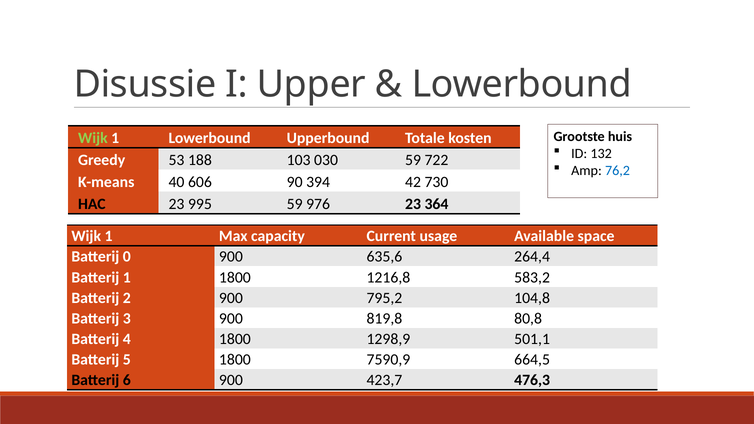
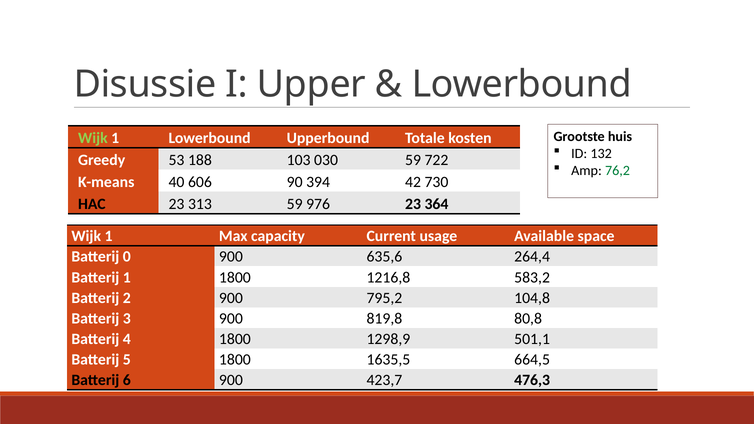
76,2 colour: blue -> green (618, 171)
995: 995 -> 313 (200, 204)
7590,9: 7590,9 -> 1635,5 (388, 360)
